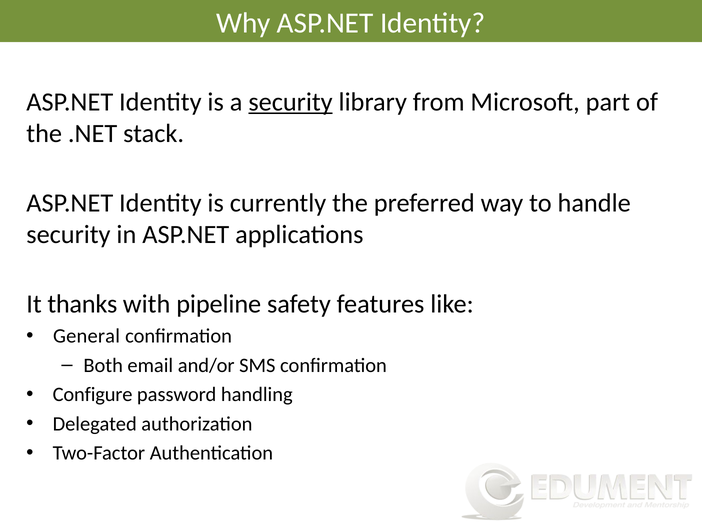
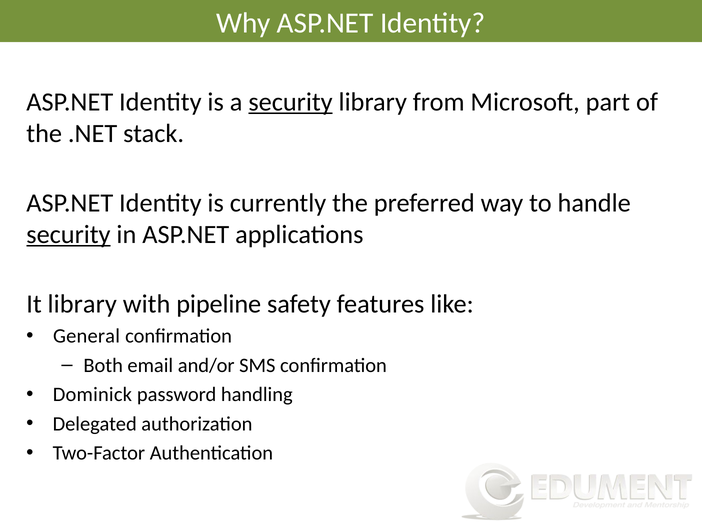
security underline: none -> present (68, 235)
It thanks: thanks -> library (82, 304)
Configure: Configure -> Dominick (92, 395)
